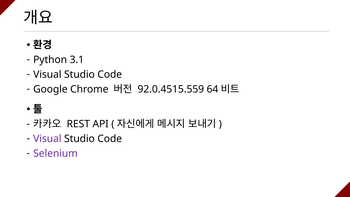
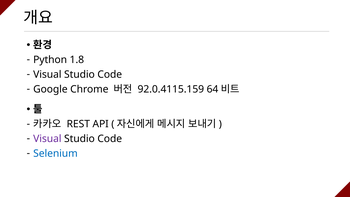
3.1: 3.1 -> 1.8 (77, 60)
92.0.4515.559: 92.0.4515.559 -> 92.0.4115.159 (171, 89)
Selenium colour: purple -> blue (55, 153)
